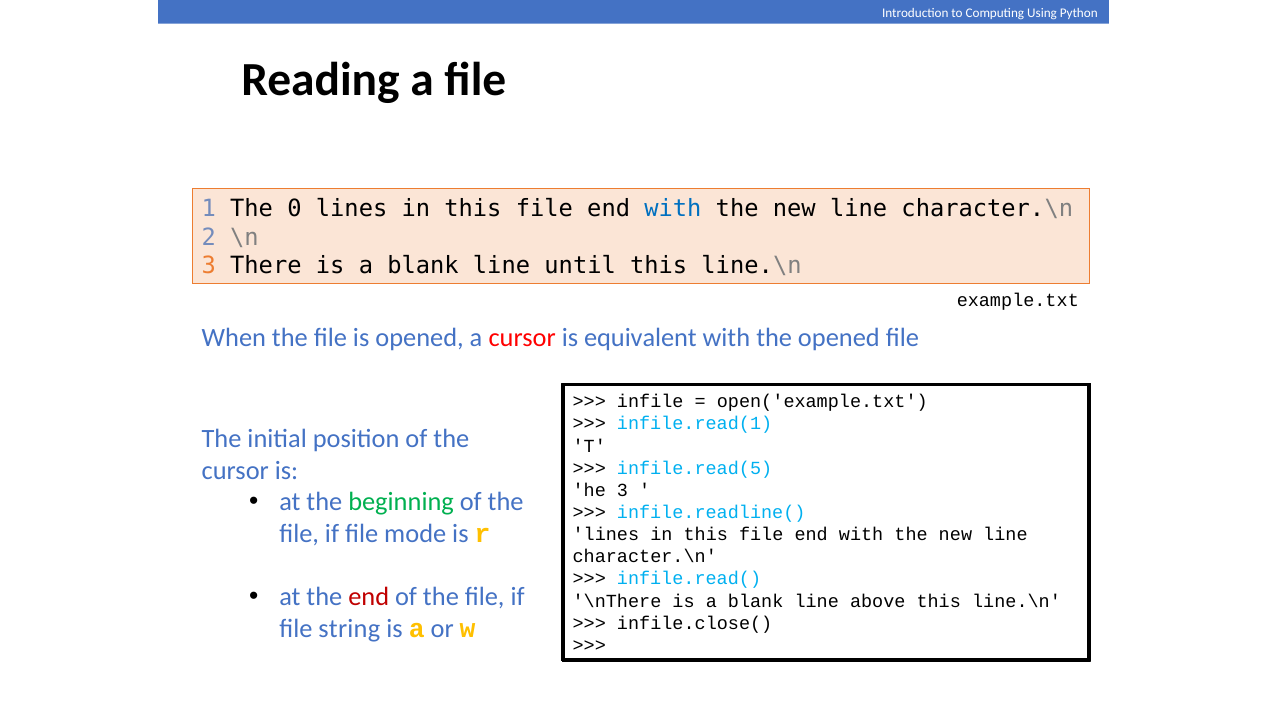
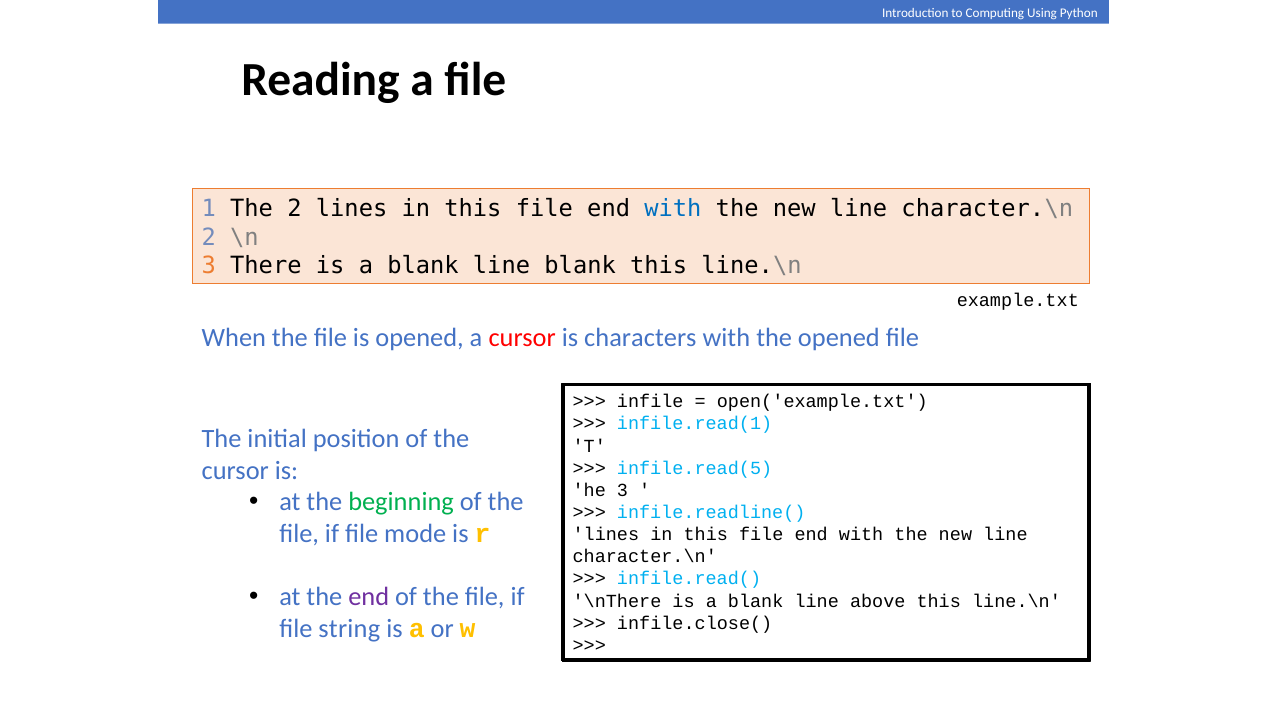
The 0: 0 -> 2 (294, 209)
line until: until -> blank (580, 266)
equivalent: equivalent -> characters (640, 338)
end colour: red -> purple (369, 597)
